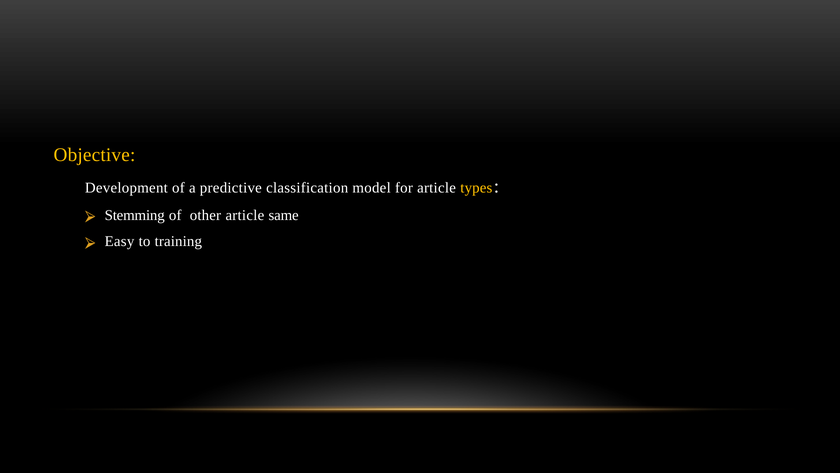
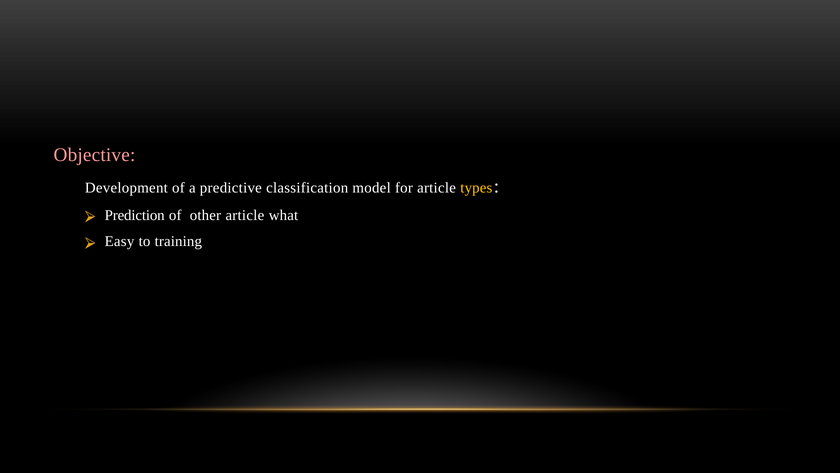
Objective colour: yellow -> pink (94, 155)
Stemming: Stemming -> Prediction (135, 215)
same: same -> what (283, 215)
